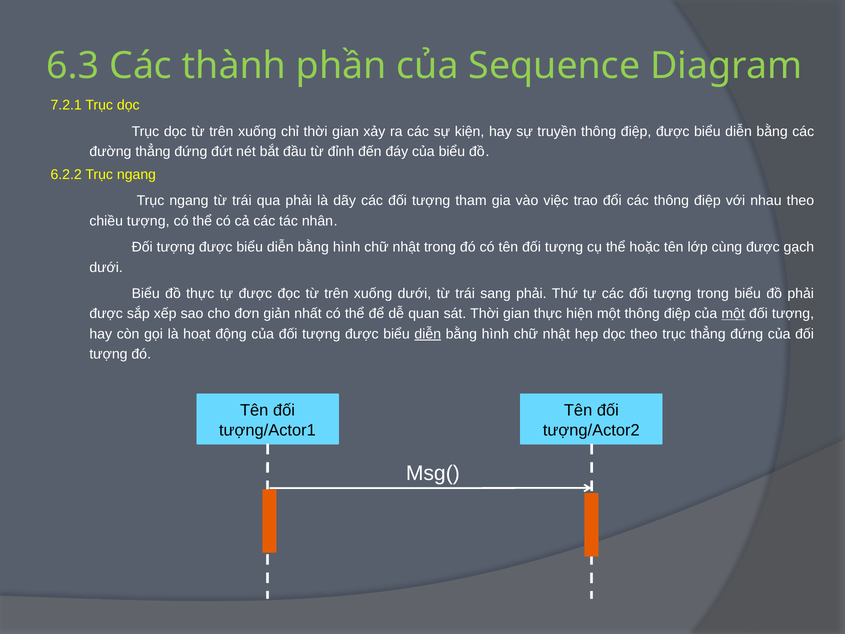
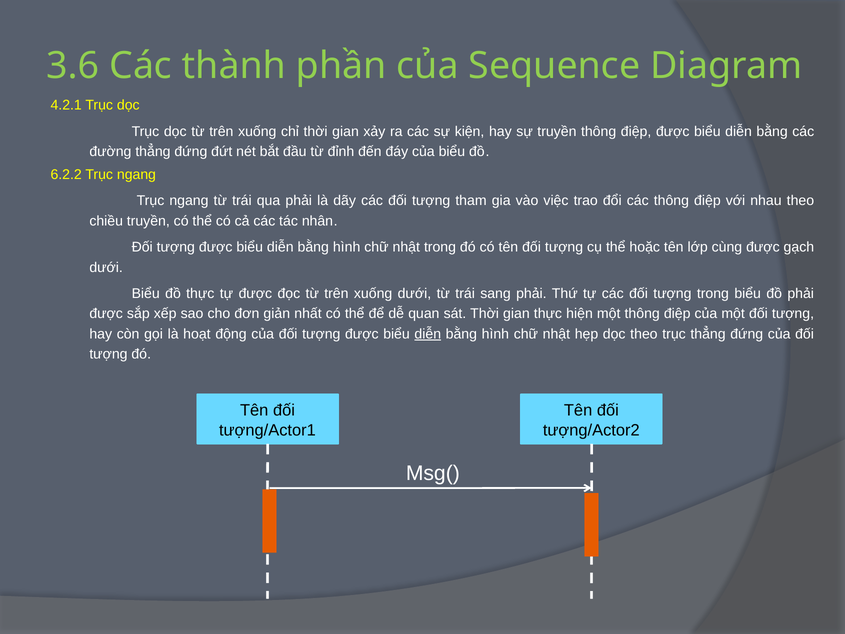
6.3: 6.3 -> 3.6 (73, 66)
7.2.1: 7.2.1 -> 4.2.1 (66, 105)
chiều tượng: tượng -> truyền (148, 221)
một underline: present -> none (733, 314)
